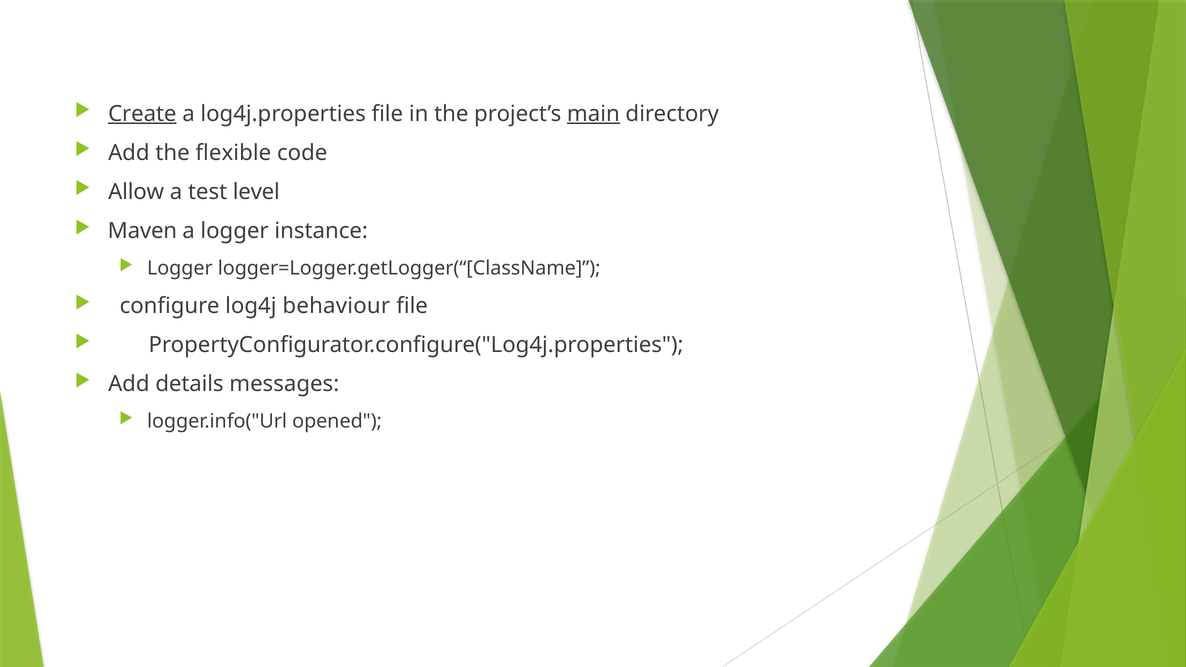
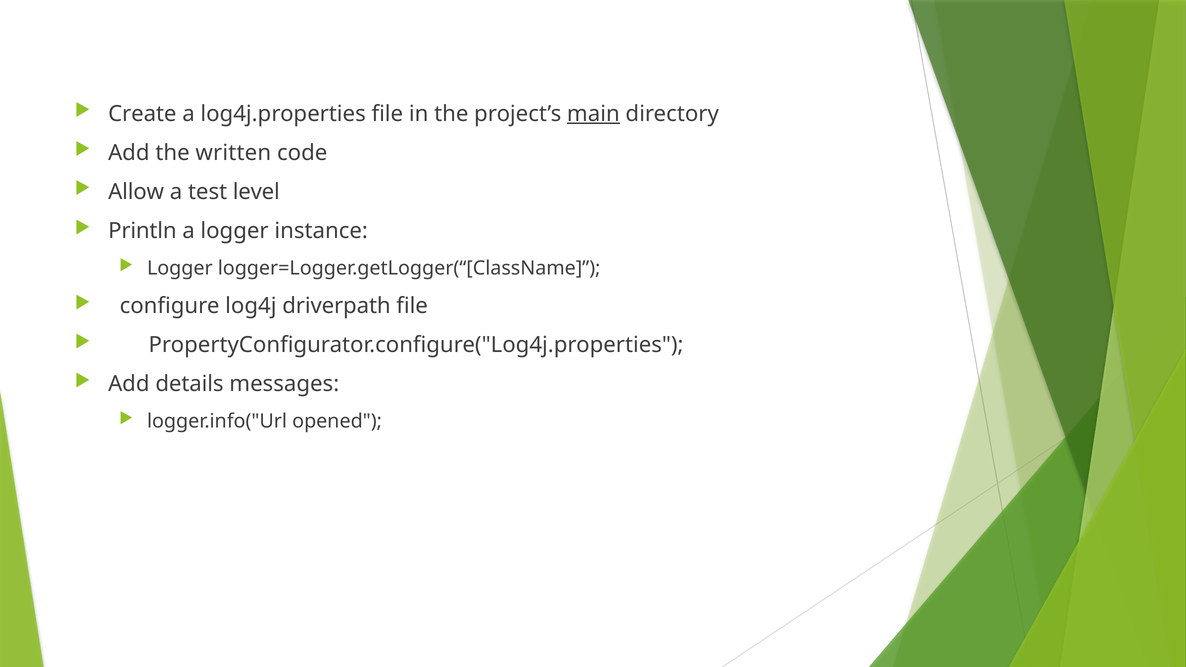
Create underline: present -> none (142, 114)
flexible: flexible -> written (233, 153)
Maven: Maven -> Println (142, 231)
behaviour: behaviour -> driverpath (336, 306)
